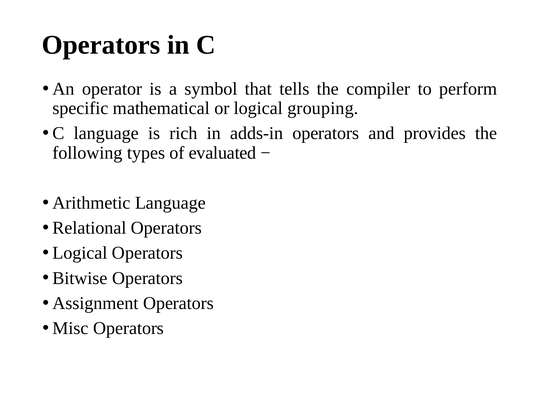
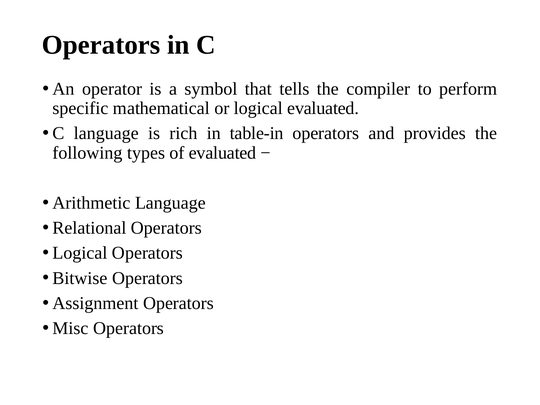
logical grouping: grouping -> evaluated (323, 108)
adds-in: adds-in -> table-in (257, 133)
